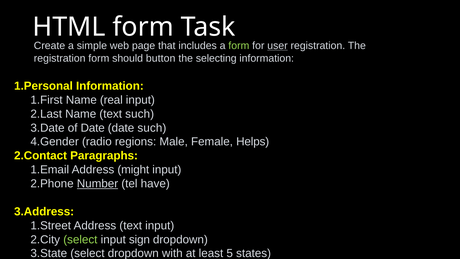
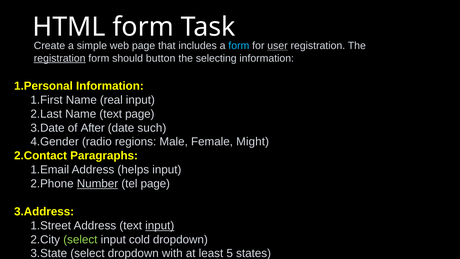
form colour: light green -> light blue (239, 46)
registration underline: none -> present (60, 58)
text such: such -> page (140, 114)
of Date: Date -> After (93, 128)
Helps: Helps -> Might (253, 142)
might: might -> helps (133, 170)
tel have: have -> page (155, 184)
input underline: none -> present (160, 225)
sign: sign -> cold (139, 239)
